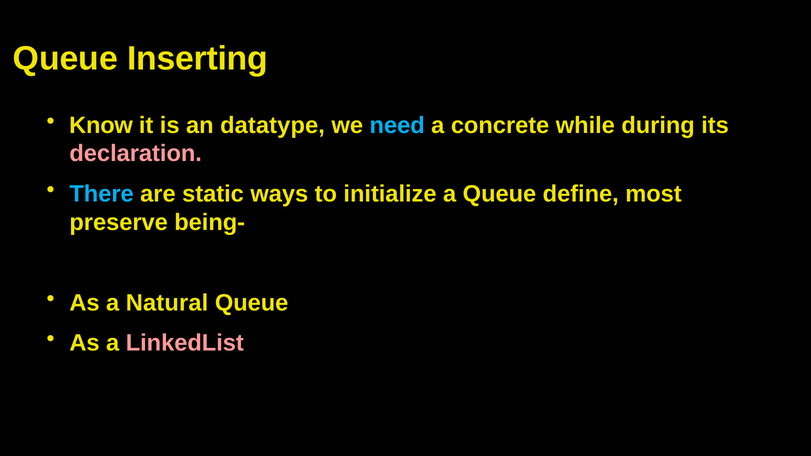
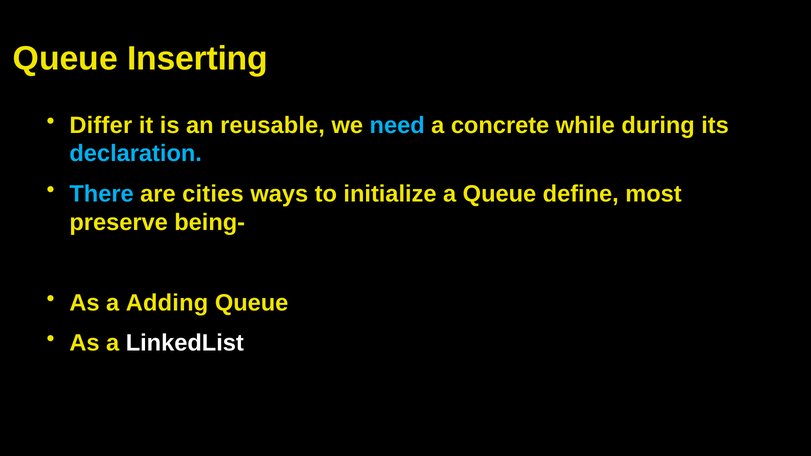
Know: Know -> Differ (101, 125)
datatype: datatype -> reusable (273, 125)
declaration colour: pink -> light blue (136, 154)
static: static -> cities (213, 194)
Natural: Natural -> Adding (167, 303)
LinkedList colour: pink -> white (185, 343)
